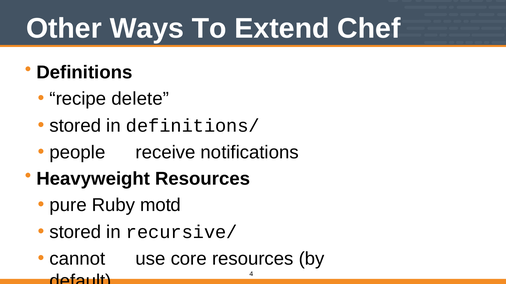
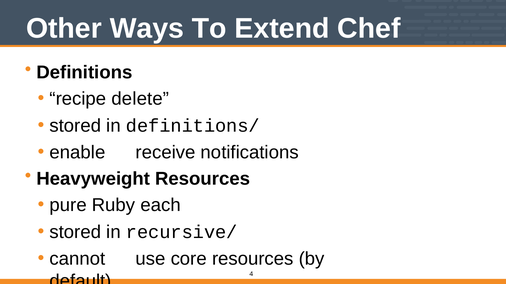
people: people -> enable (77, 153)
motd: motd -> each (161, 206)
